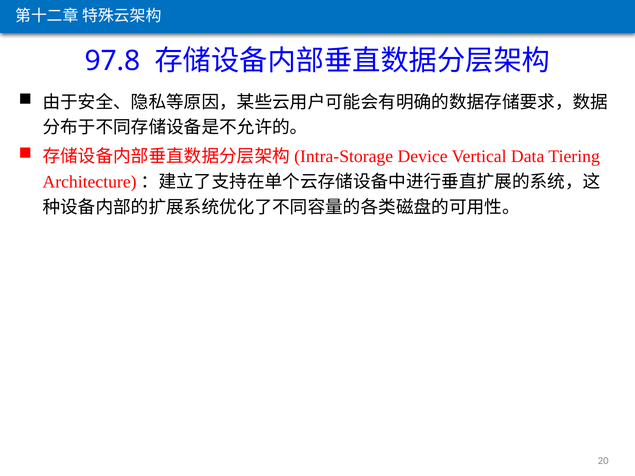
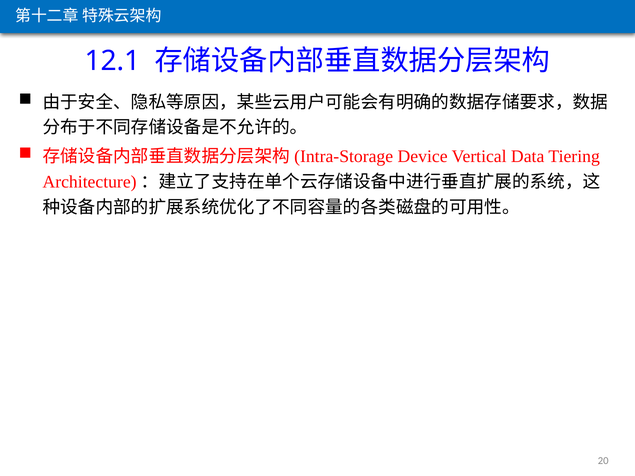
97.8: 97.8 -> 12.1 (113, 61)
